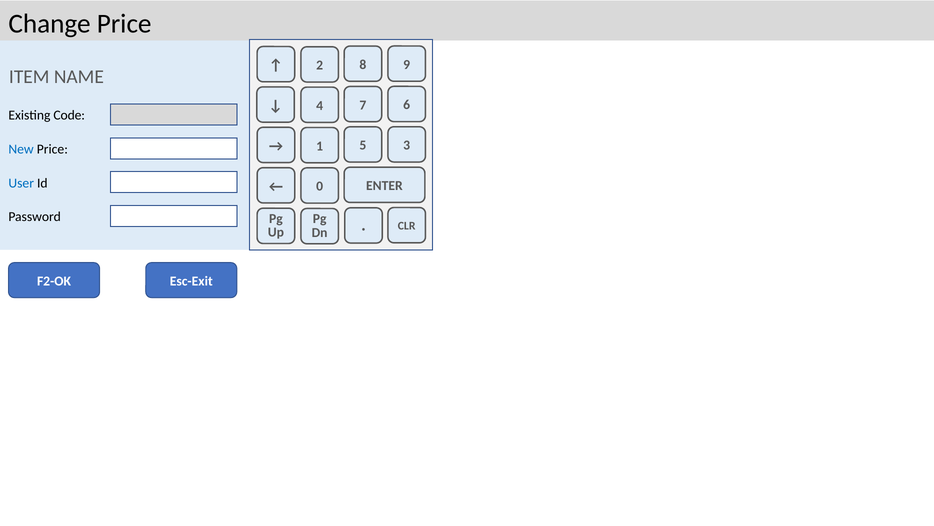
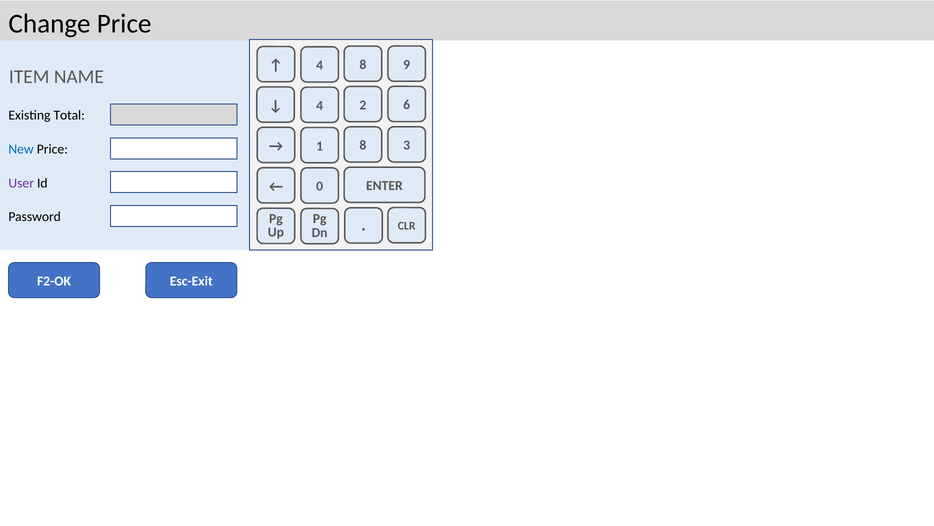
2: 2 -> 4 (320, 65)
7: 7 -> 2 (363, 105)
Code: Code -> Total (69, 115)
1 5: 5 -> 8 (363, 145)
User colour: blue -> purple (21, 183)
